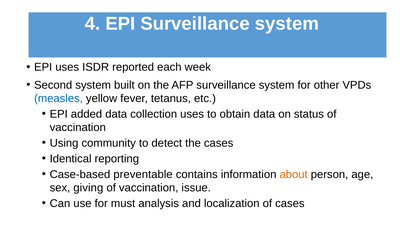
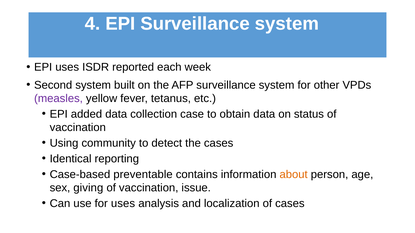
measles colour: blue -> purple (58, 99)
collection uses: uses -> case (192, 114)
for must: must -> uses (123, 204)
